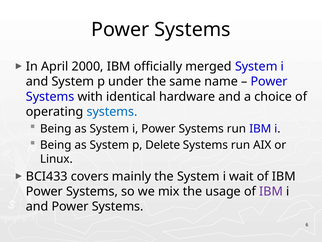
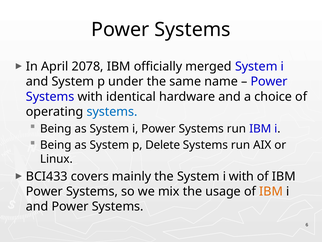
2000: 2000 -> 2078 (88, 66)
i wait: wait -> with (241, 176)
IBM colour: purple -> orange (271, 191)
